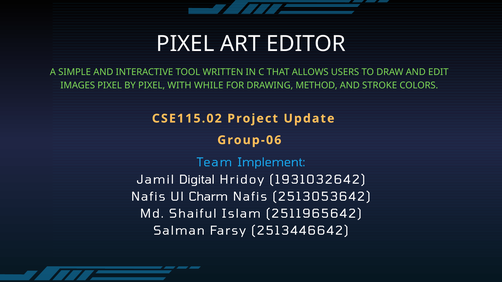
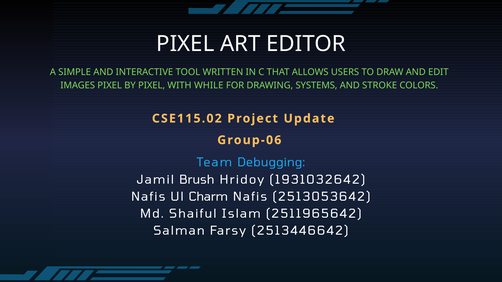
METHOD: METHOD -> SYSTEMS (316, 85)
Implement: Implement -> Debugging (271, 163)
Digital: Digital -> Brush (197, 180)
